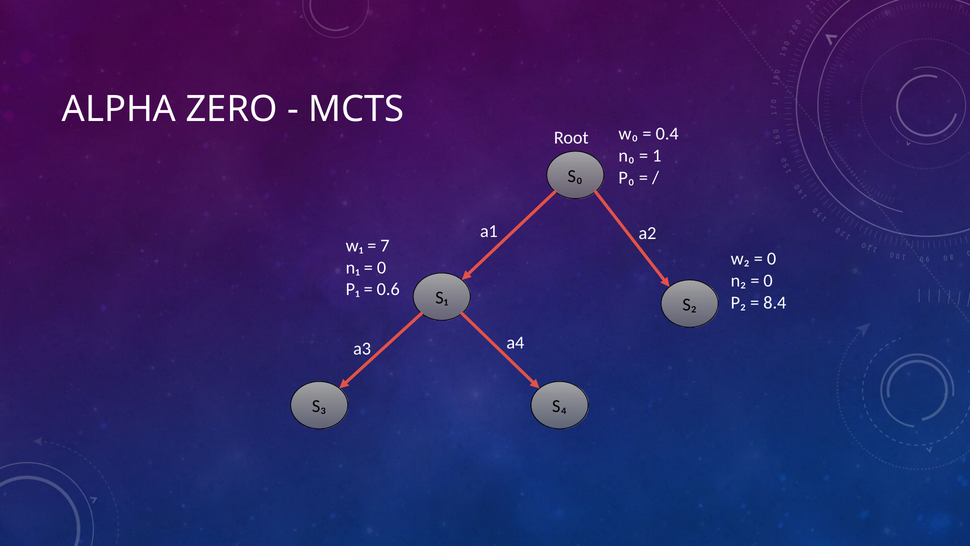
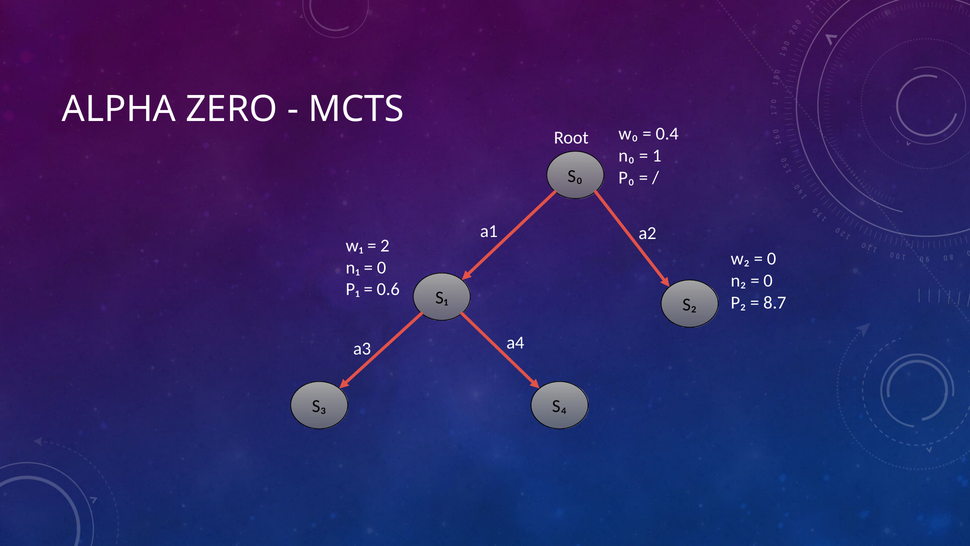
7: 7 -> 2 (385, 246)
8.4: 8.4 -> 8.7 (775, 302)
